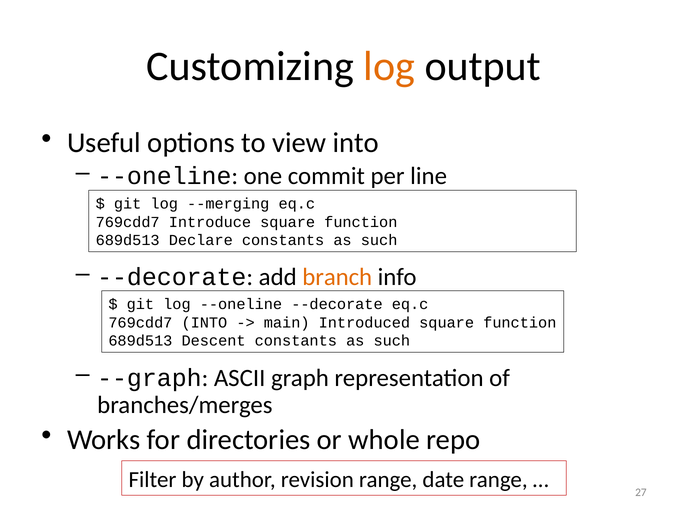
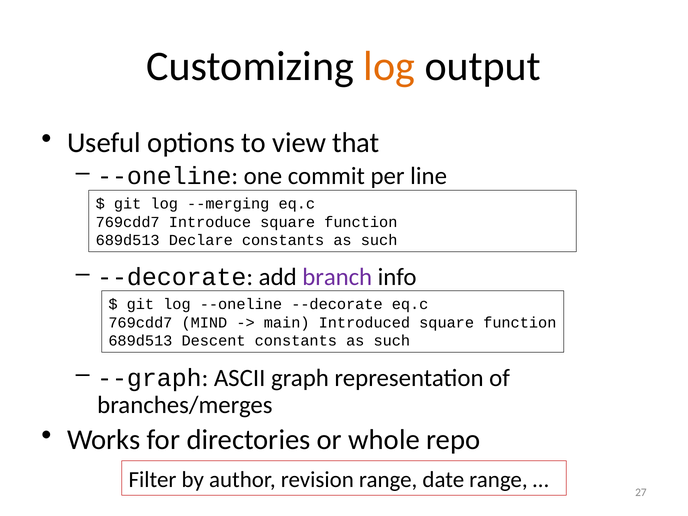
view into: into -> that (356, 143)
branch colour: orange -> purple (337, 277)
769cdd7 INTO: INTO -> MIND (204, 322)
